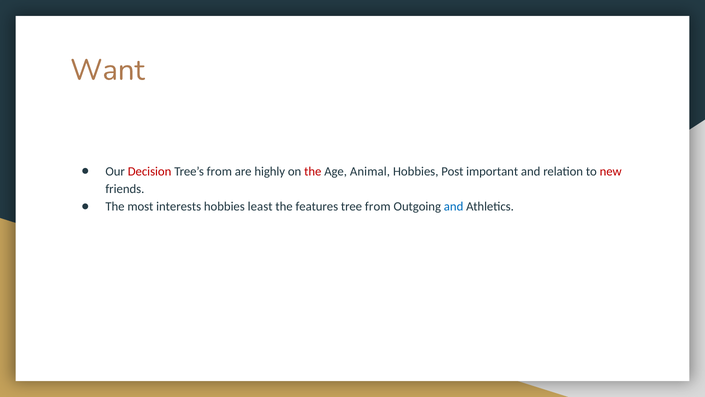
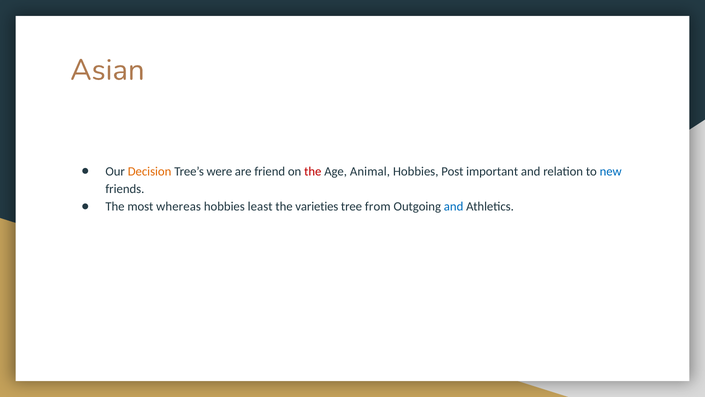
Want: Want -> Asian (107, 70)
Decision colour: red -> orange (150, 171)
Tree’s from: from -> were (219, 171)
highly: highly -> friend (270, 171)
new colour: red -> blue (611, 171)
interests: interests -> whereas (179, 206)
features: features -> varieties (317, 206)
